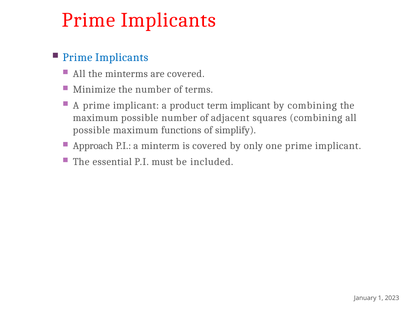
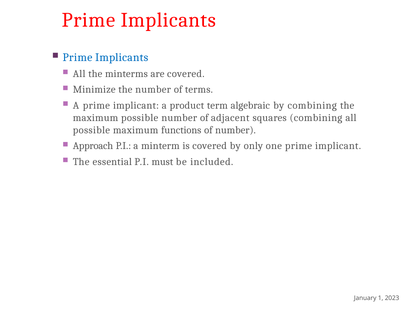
term implicant: implicant -> algebraic (250, 106)
of simplify: simplify -> number (235, 130)
